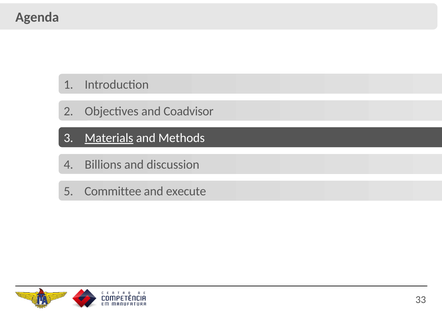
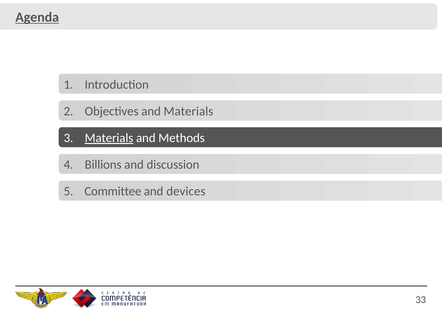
Agenda underline: none -> present (37, 17)
and Coadvisor: Coadvisor -> Materials (188, 111)
execute: execute -> devices (186, 191)
